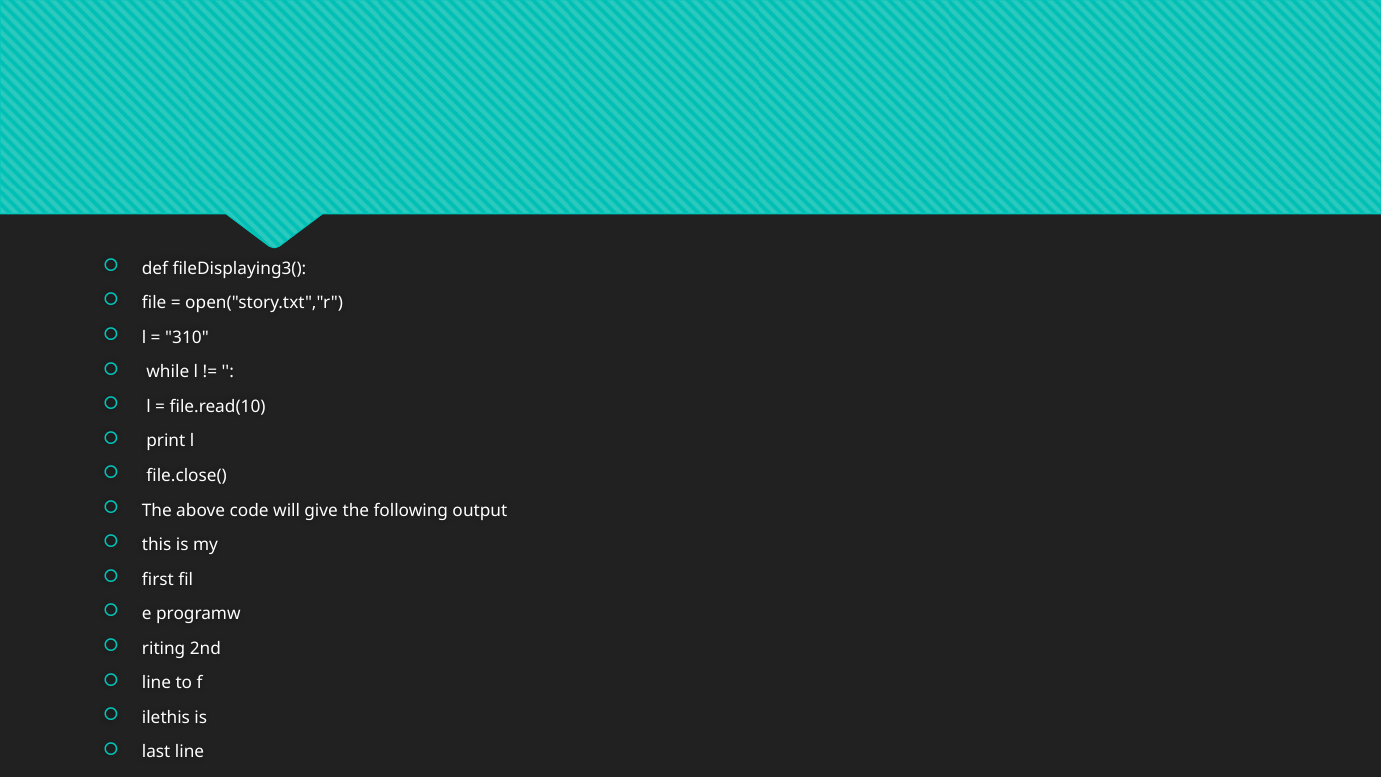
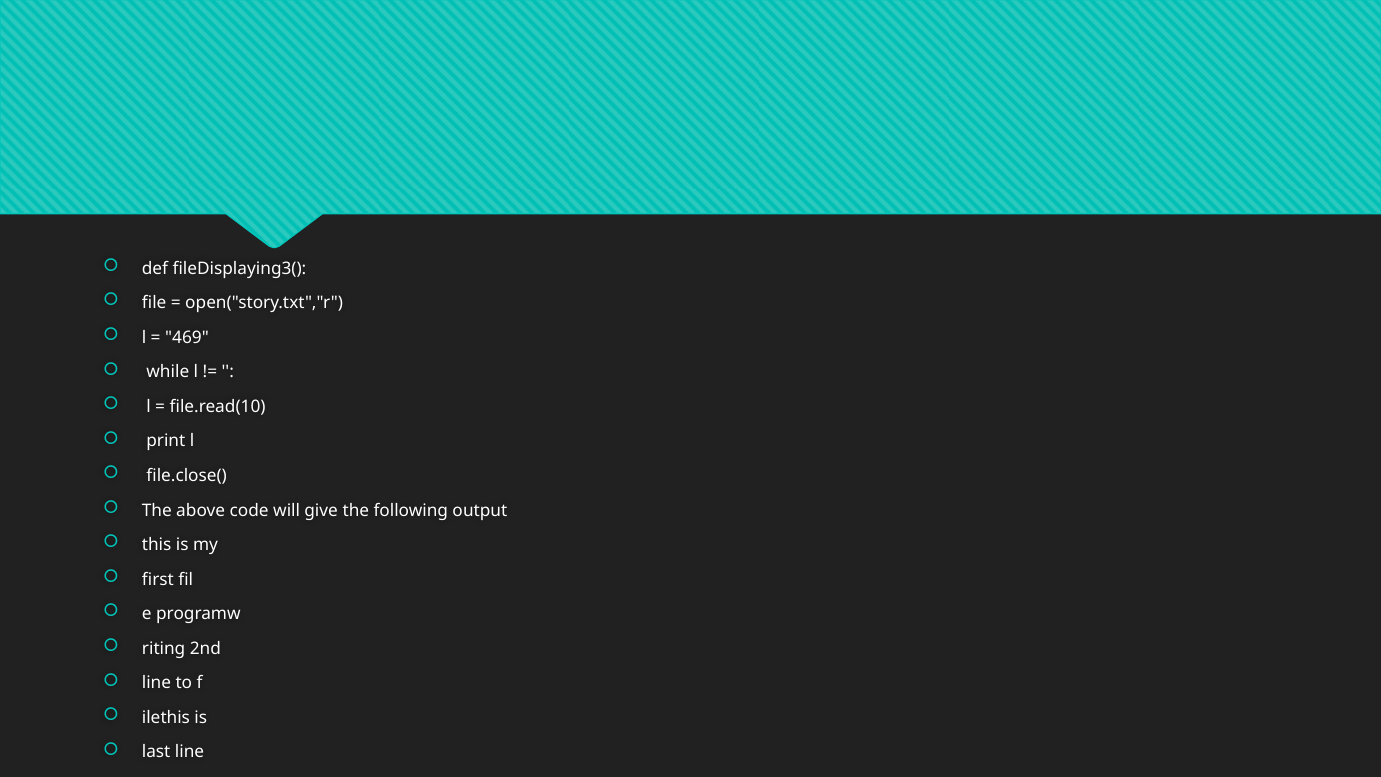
310: 310 -> 469 (187, 337)
